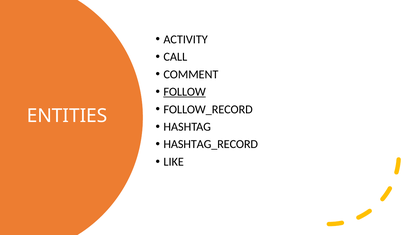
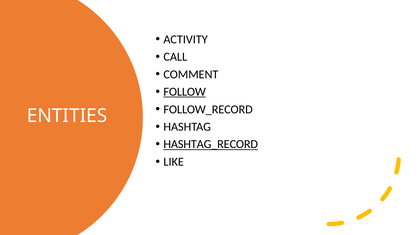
HASHTAG_RECORD underline: none -> present (211, 144)
